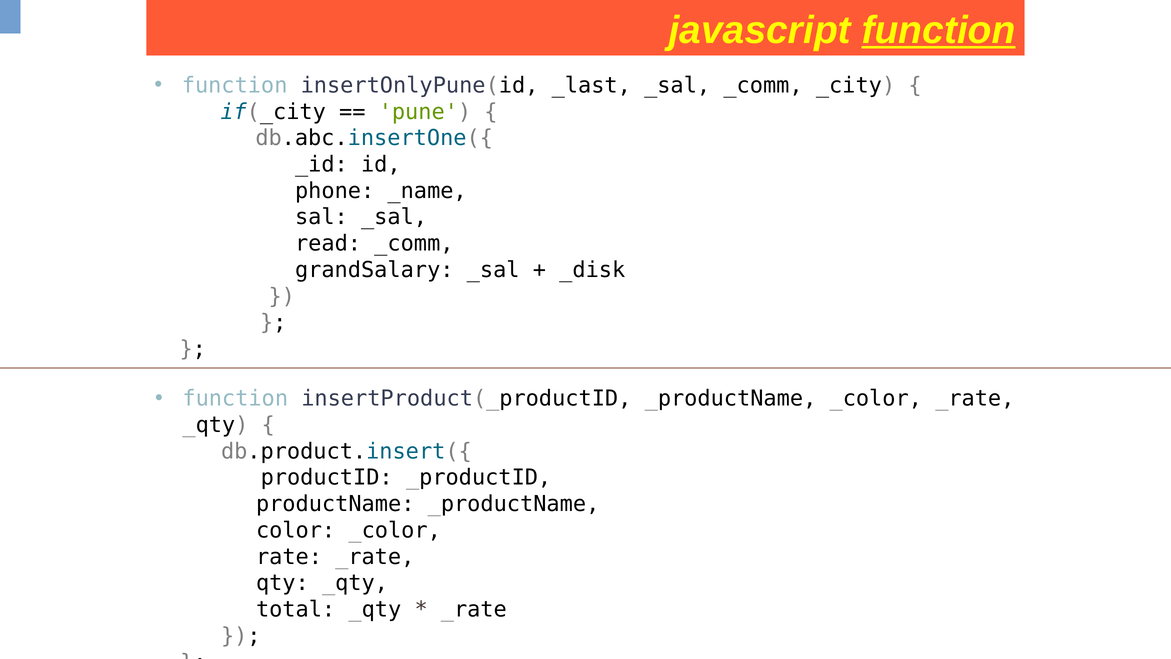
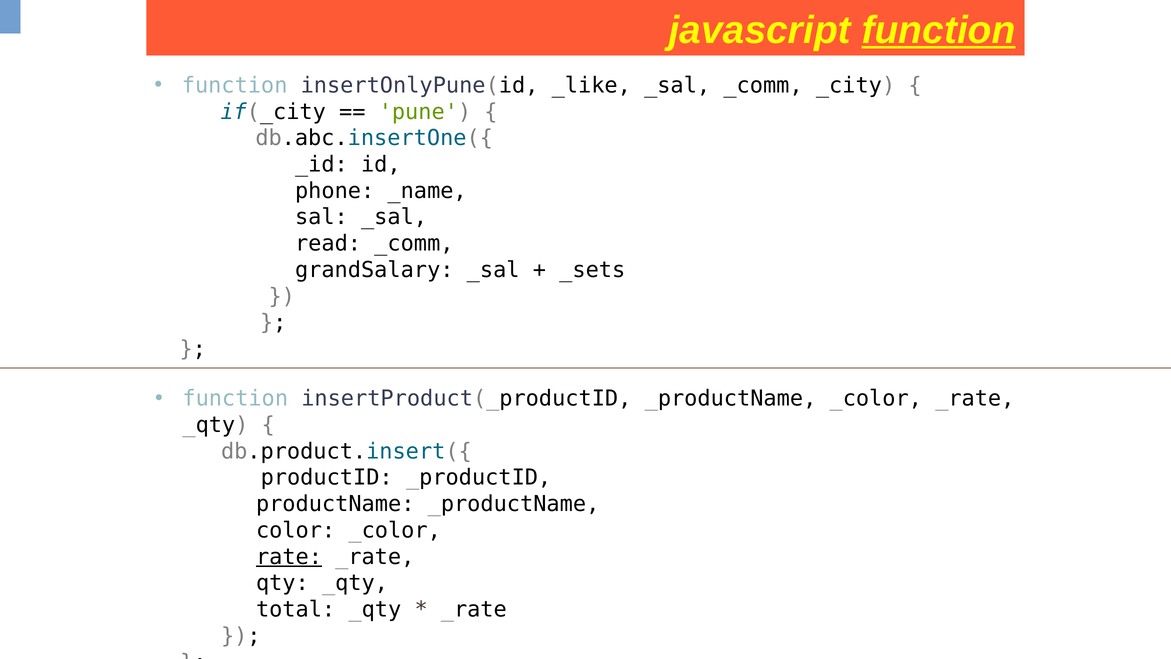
_last: _last -> _like (591, 85)
_disk: _disk -> _sets (592, 270)
rate underline: none -> present (289, 557)
